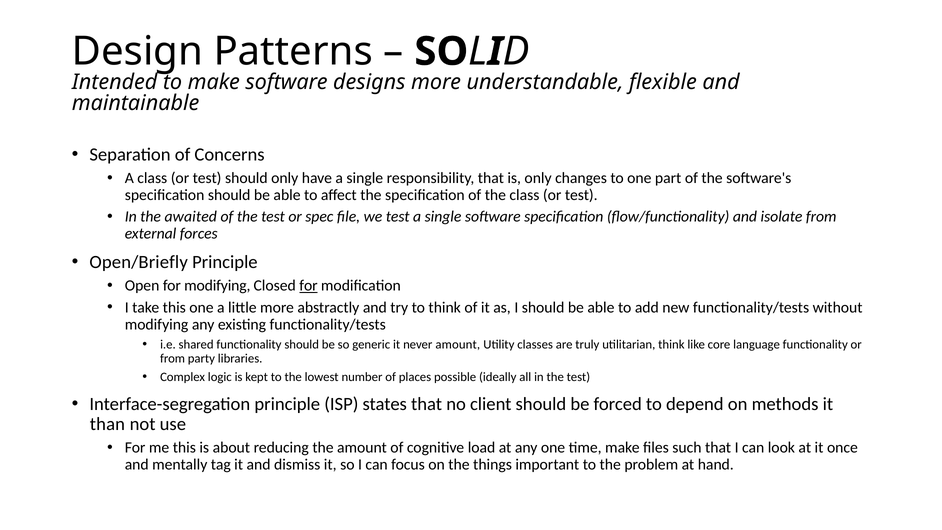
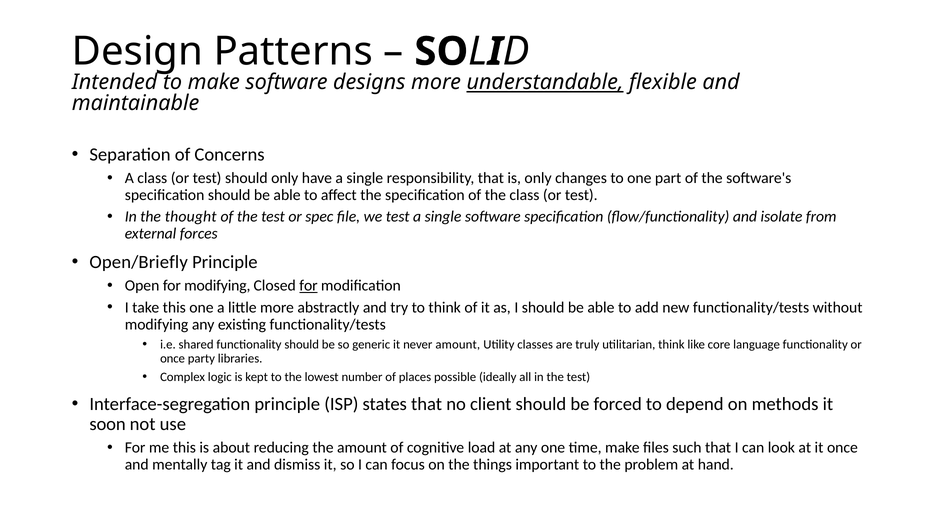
understandable underline: none -> present (545, 82)
awaited: awaited -> thought (191, 217)
from: from -> once (173, 358)
than: than -> soon (108, 424)
